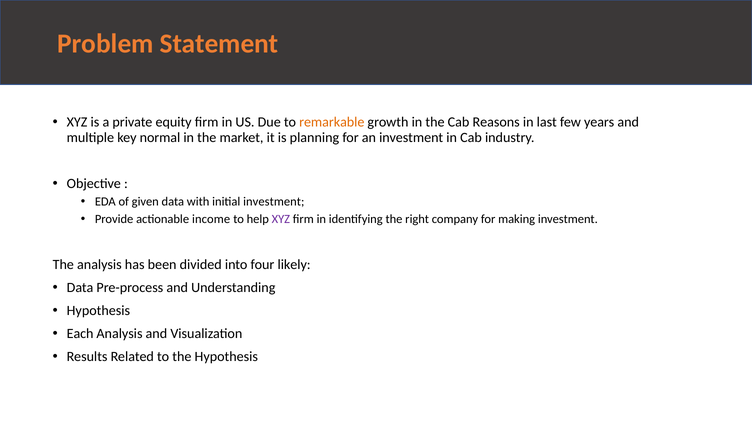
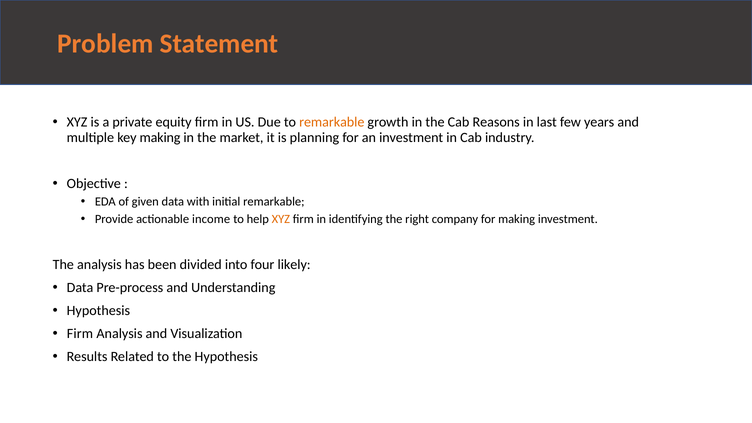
key normal: normal -> making (160, 137)
initial investment: investment -> remarkable (274, 202)
XYZ colour: purple -> orange (281, 219)
Each: Each -> Firm (80, 334)
